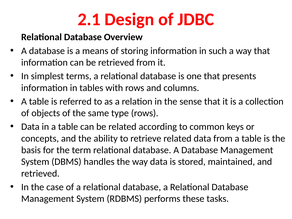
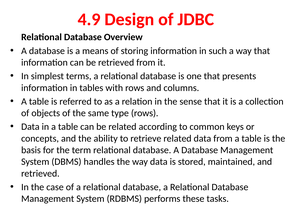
2.1: 2.1 -> 4.9 (89, 19)
